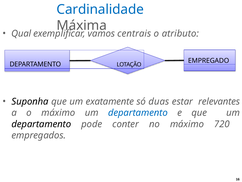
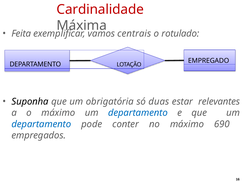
Cardinalidade colour: blue -> red (100, 9)
Qual: Qual -> Feita (21, 33)
atributo: atributo -> rotulado (180, 33)
exatamente: exatamente -> obrigatória (110, 101)
departamento colour: black -> blue (41, 124)
720: 720 -> 690 (222, 124)
